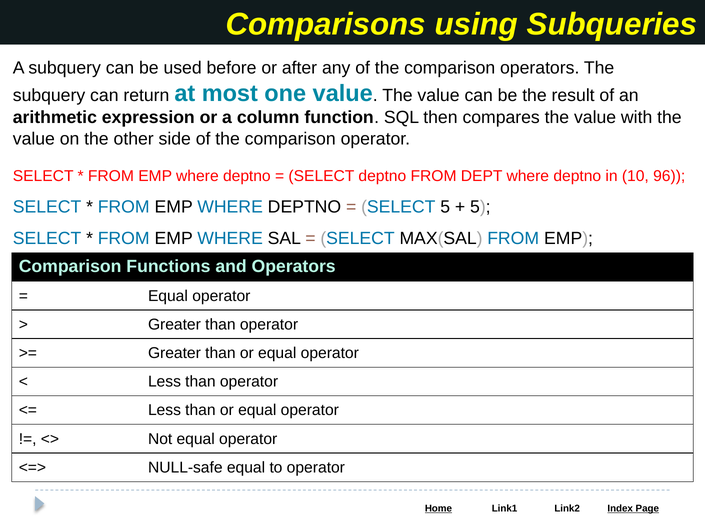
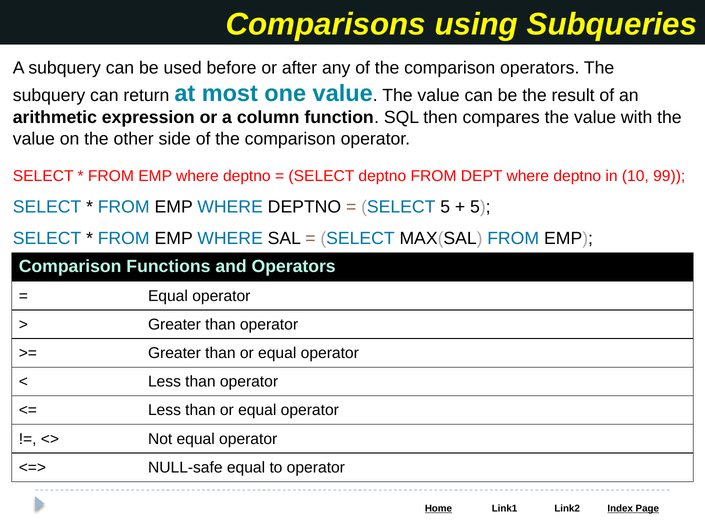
96: 96 -> 99 (669, 176)
